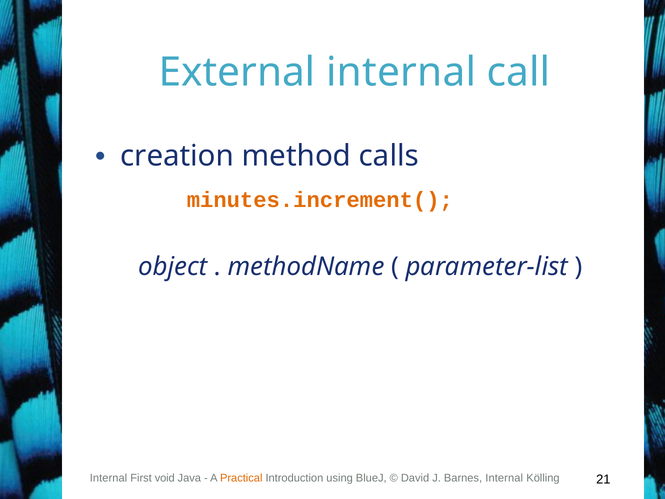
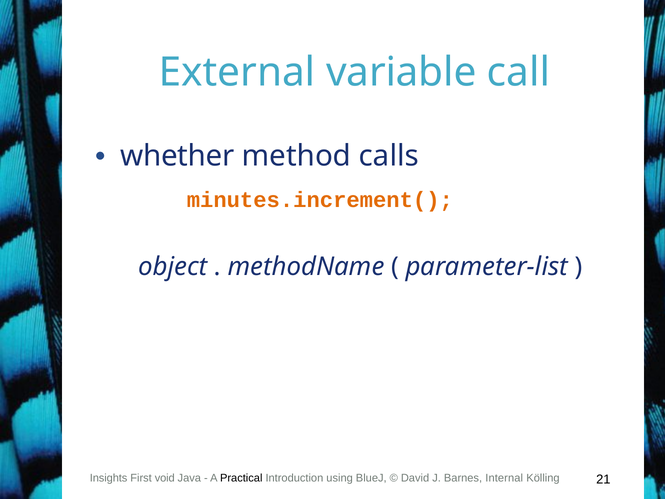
External internal: internal -> variable (401, 72)
creation: creation -> whether (177, 156)
Internal: Internal -> Insights (109, 478)
Practical colour: orange -> black (241, 478)
